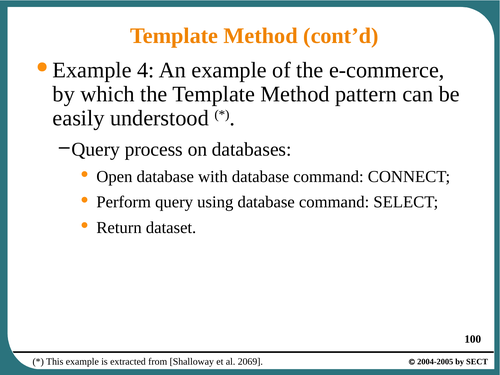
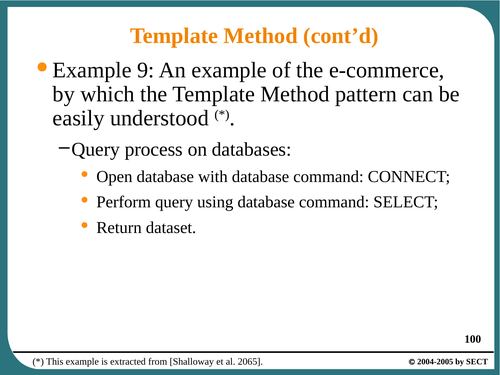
4: 4 -> 9 (146, 70)
2069: 2069 -> 2065 (250, 362)
